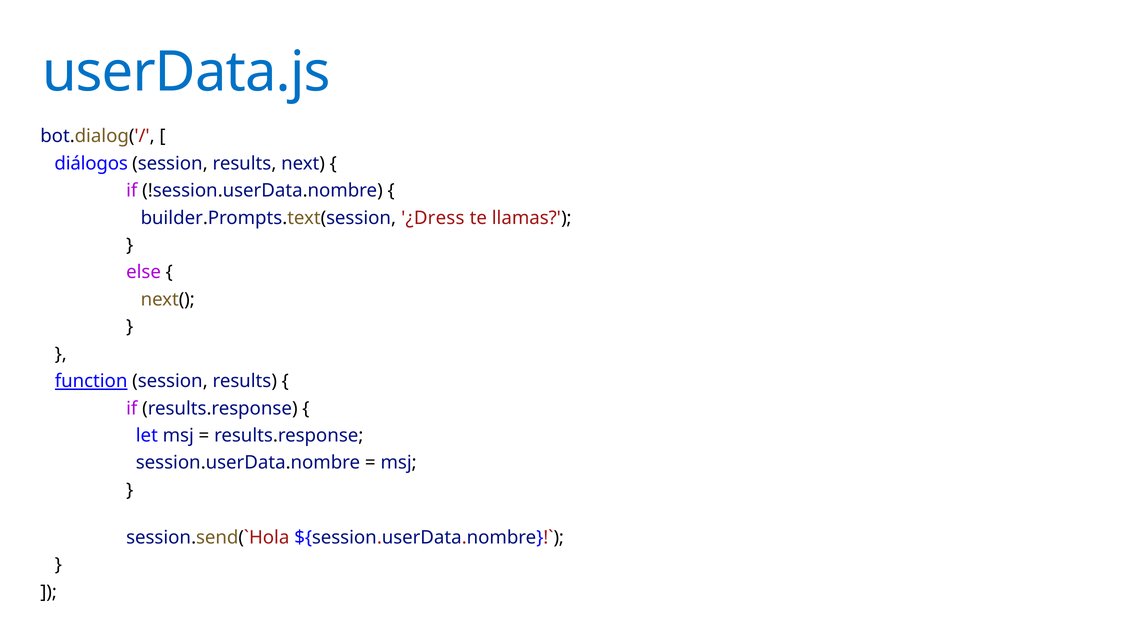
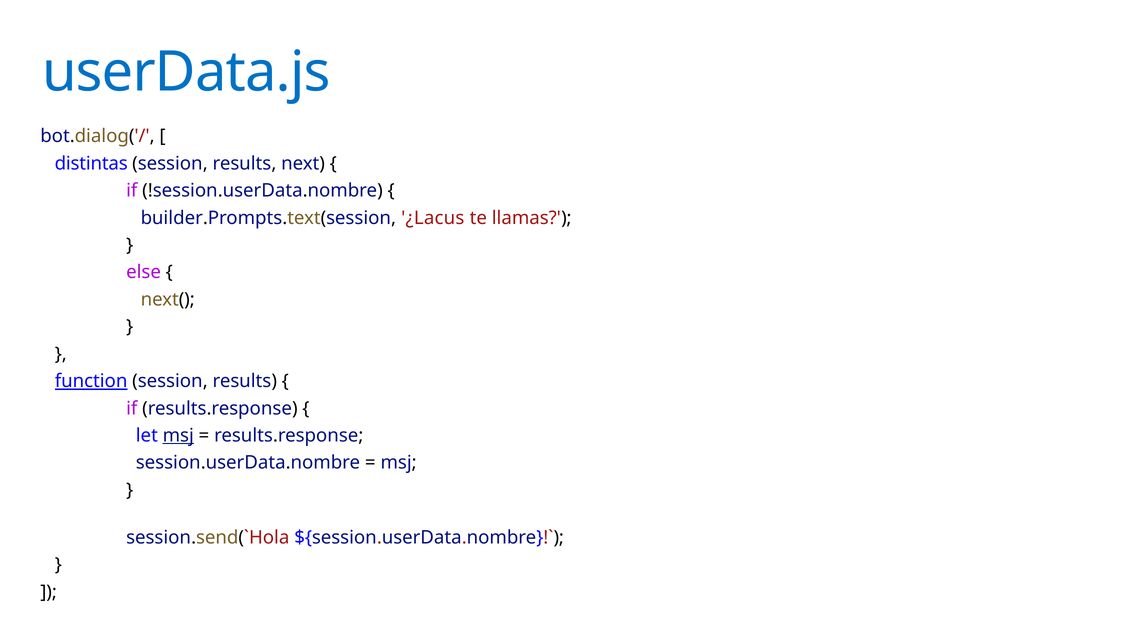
diálogos: diálogos -> distintas (91, 163)
¿Dress: ¿Dress -> ¿Lacus (433, 218)
msj underline: none -> present (178, 436)
